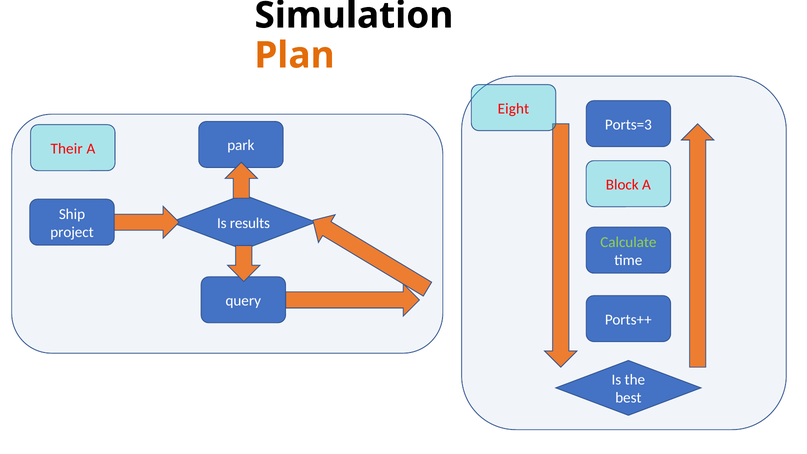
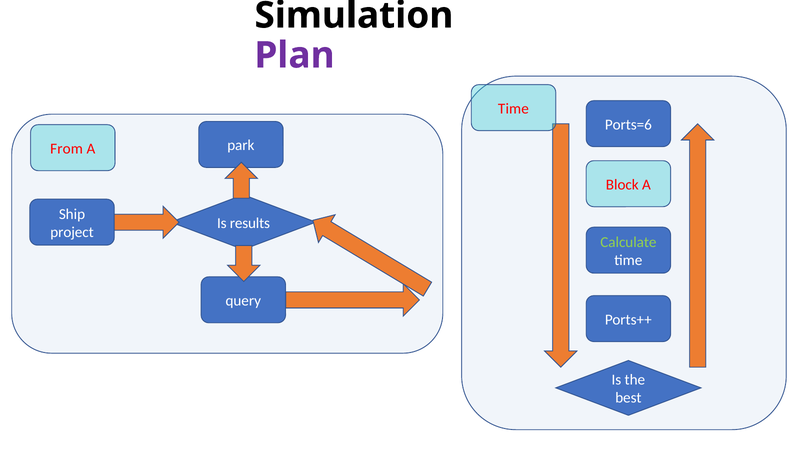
Plan colour: orange -> purple (295, 55)
Eight: Eight -> Time (513, 109)
Ports=3: Ports=3 -> Ports=6 (628, 125)
Their: Their -> From (67, 149)
